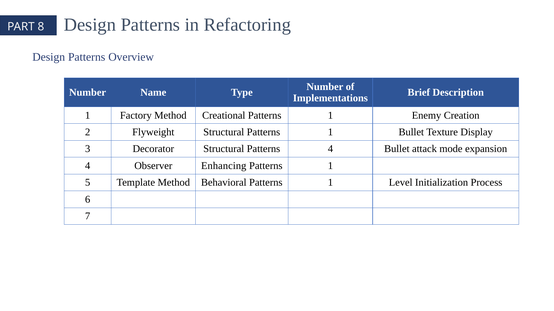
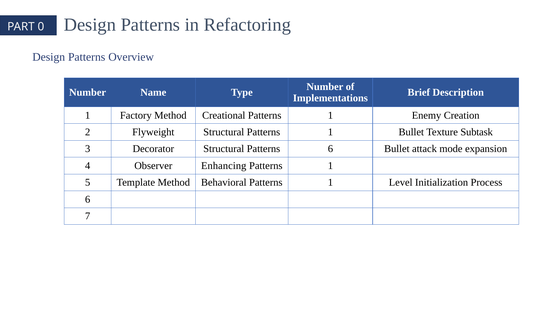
8: 8 -> 0 (41, 27)
Display: Display -> Subtask (477, 132)
Patterns 4: 4 -> 6 (330, 149)
